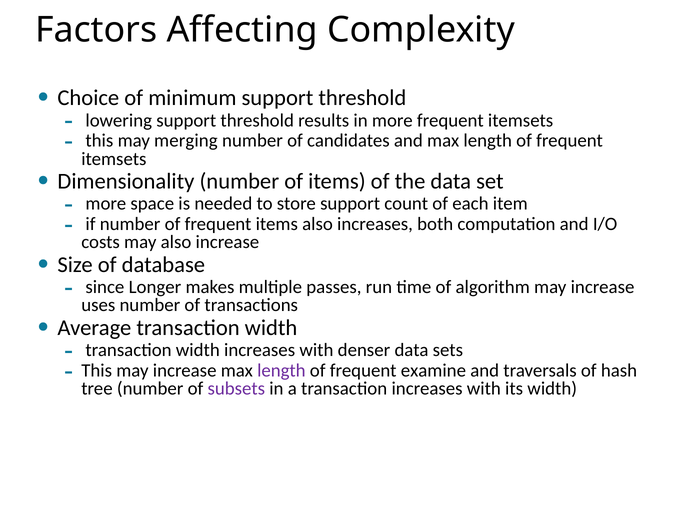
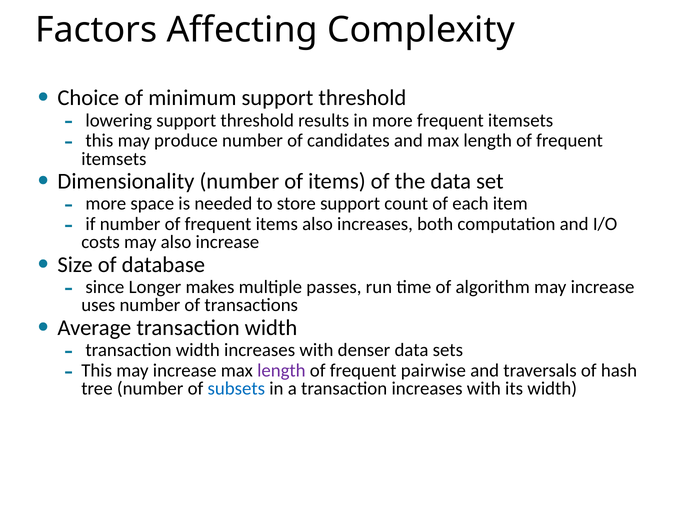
merging: merging -> produce (186, 141)
examine: examine -> pairwise (433, 371)
subsets colour: purple -> blue (236, 389)
